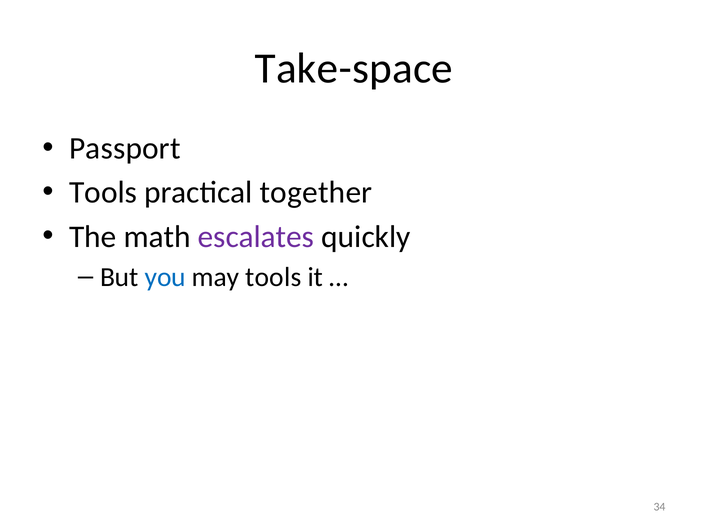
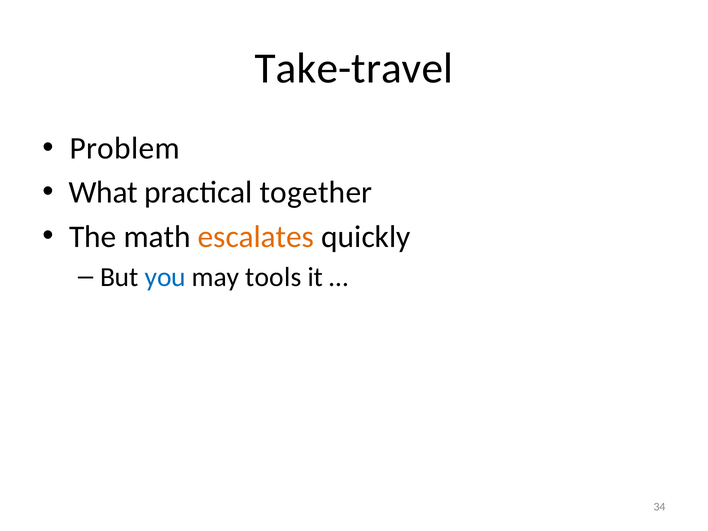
Take-space: Take-space -> Take-travel (354, 69)
Passport: Passport -> Problem (125, 149)
Tools: Tools -> What (103, 193)
escalates colour: purple -> orange (256, 237)
